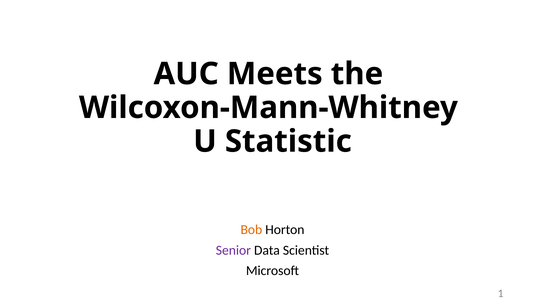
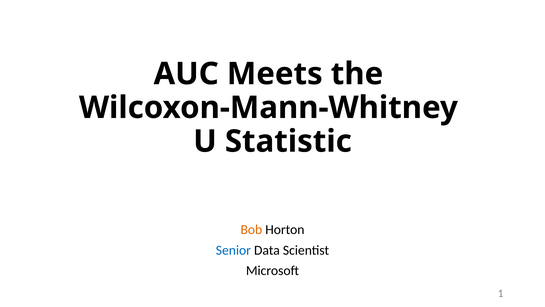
Senior colour: purple -> blue (233, 250)
